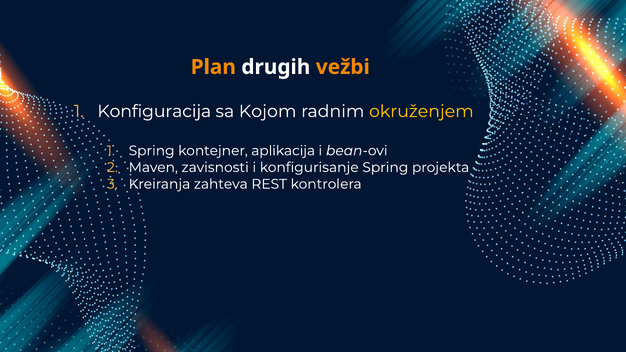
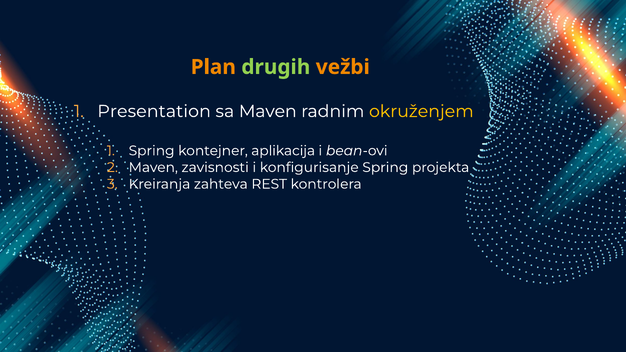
drugih colour: white -> light green (276, 67)
Konfiguracija: Konfiguracija -> Presentation (154, 111)
sa Kojom: Kojom -> Maven (268, 111)
